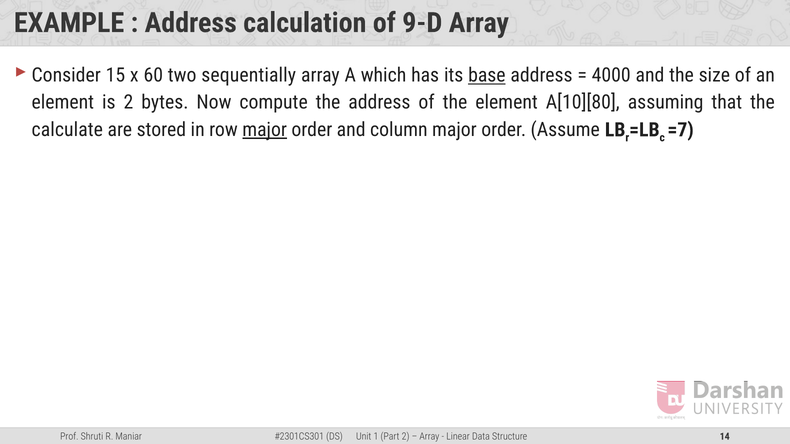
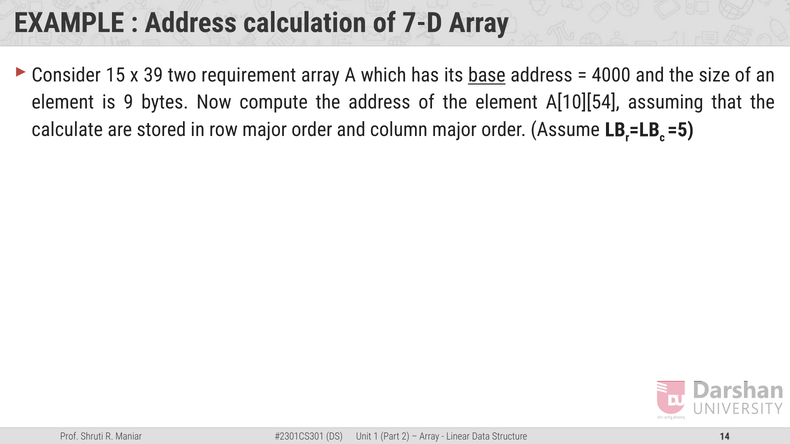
9-D: 9-D -> 7-D (422, 23)
60: 60 -> 39 (153, 75)
sequentially: sequentially -> requirement (249, 75)
is 2: 2 -> 9 (128, 102)
A[10][80: A[10][80 -> A[10][54 (583, 102)
major underline: present -> none (265, 130)
=7: =7 -> =5 (681, 130)
